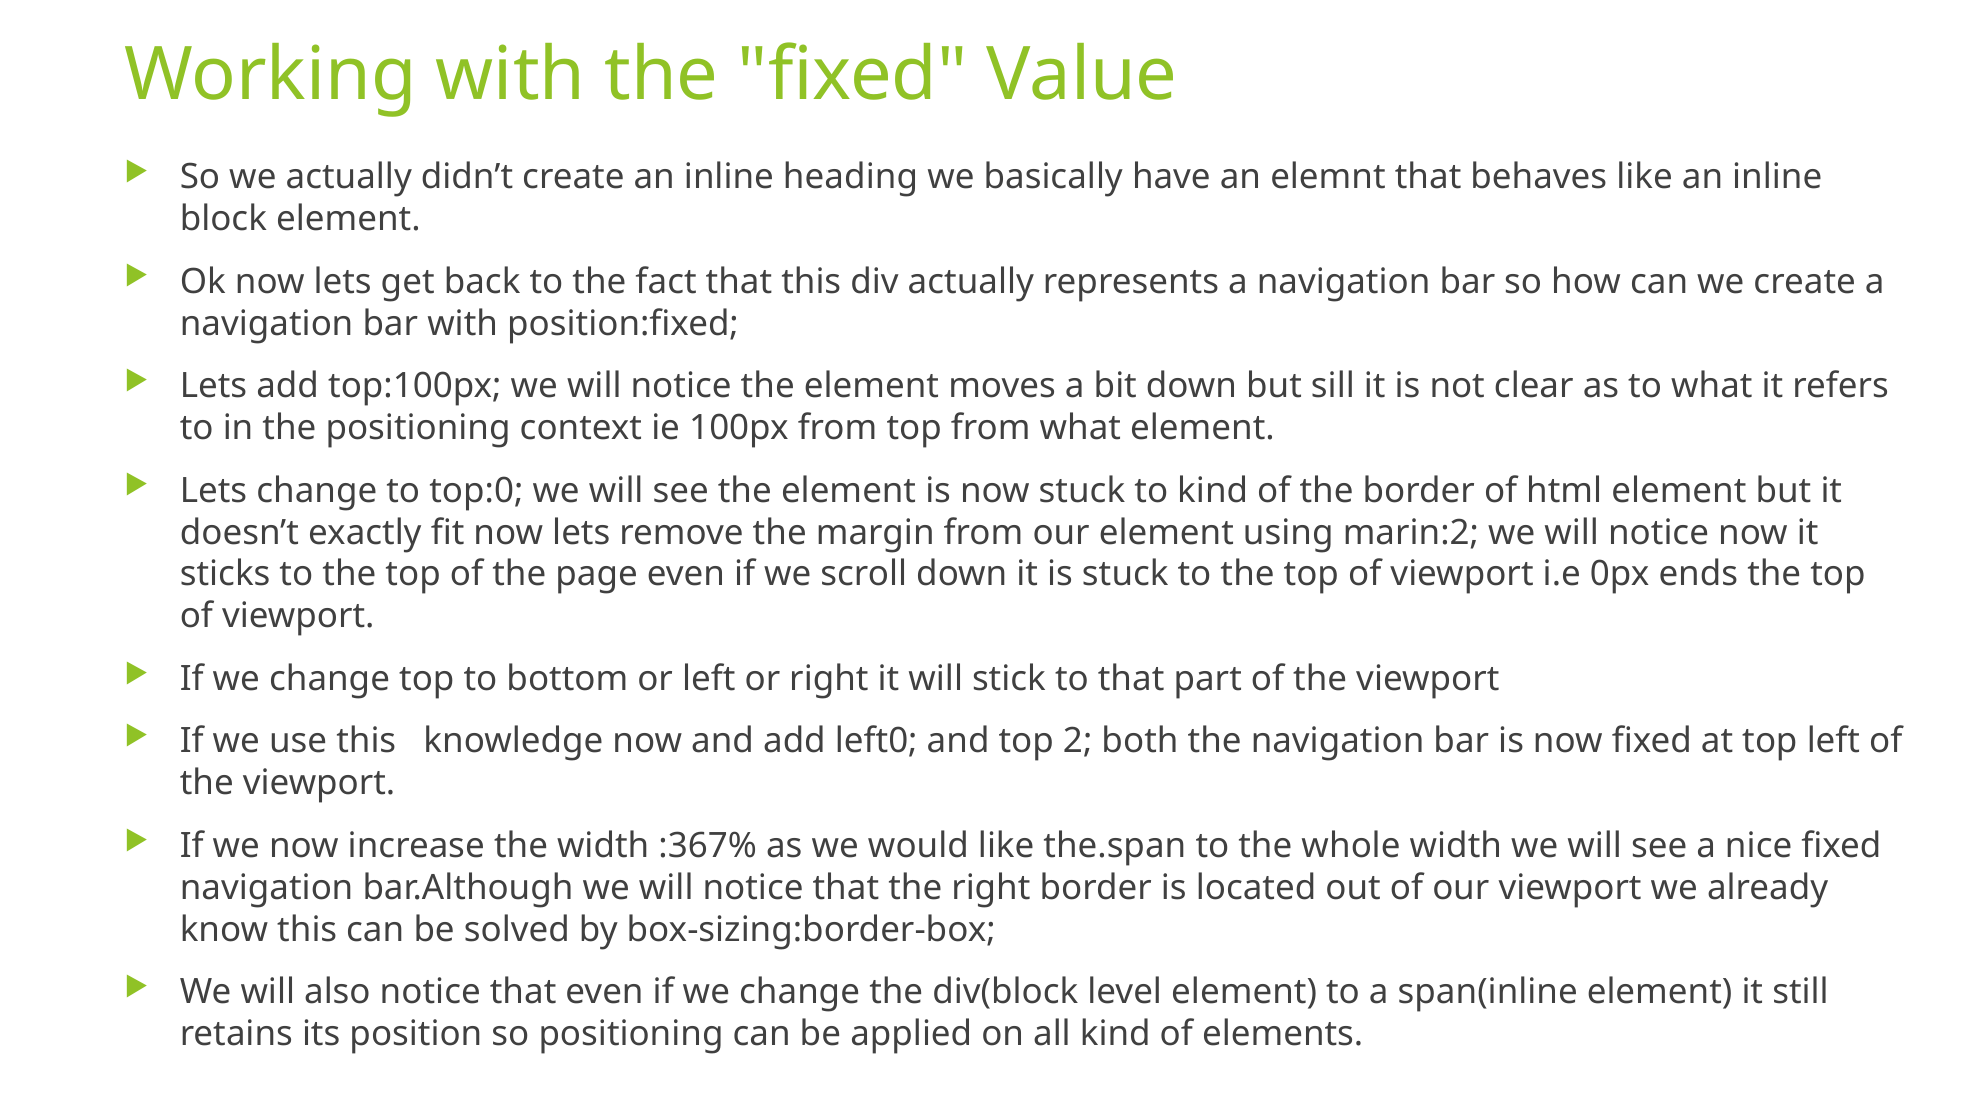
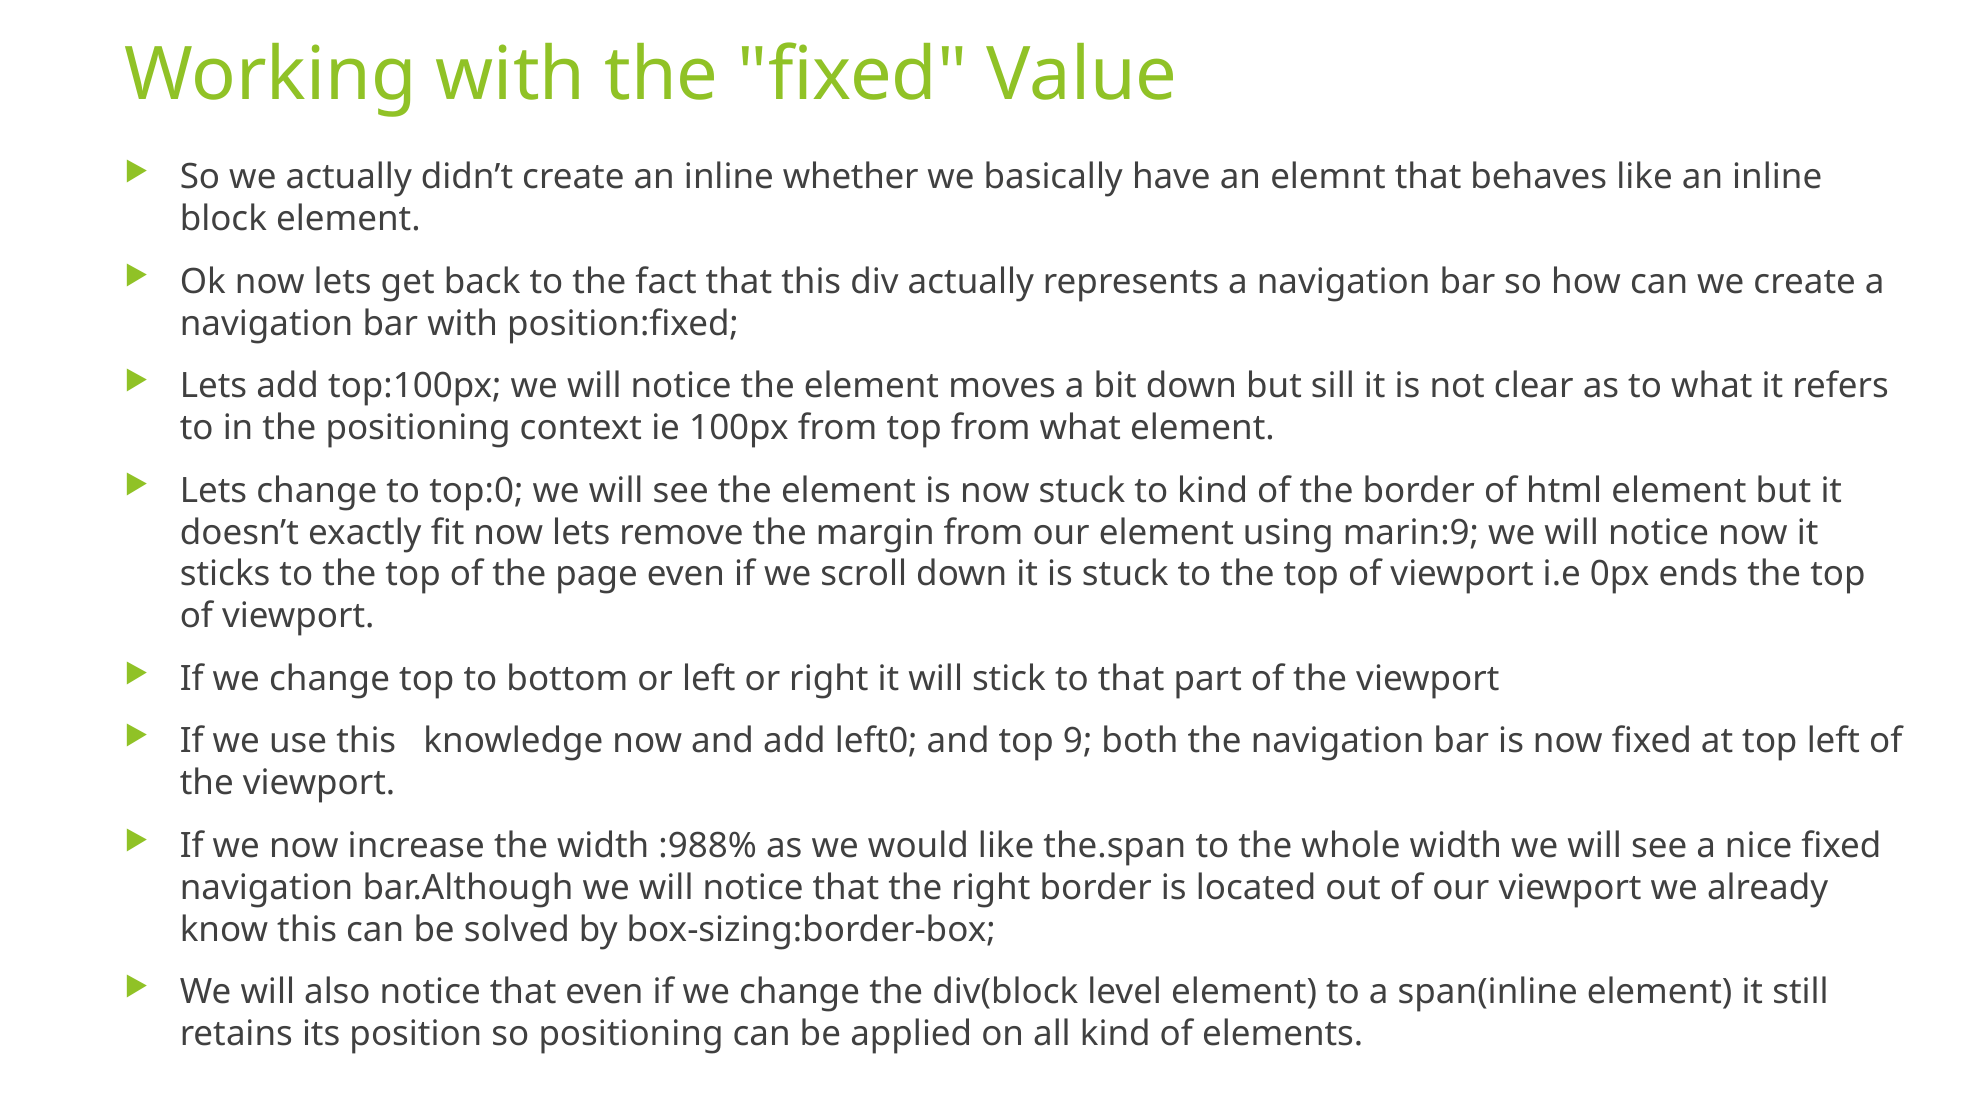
heading: heading -> whether (851, 177)
marin:2: marin:2 -> marin:9 (1411, 532)
2: 2 -> 9 (1078, 741)
:367%: :367% -> :988% (708, 846)
